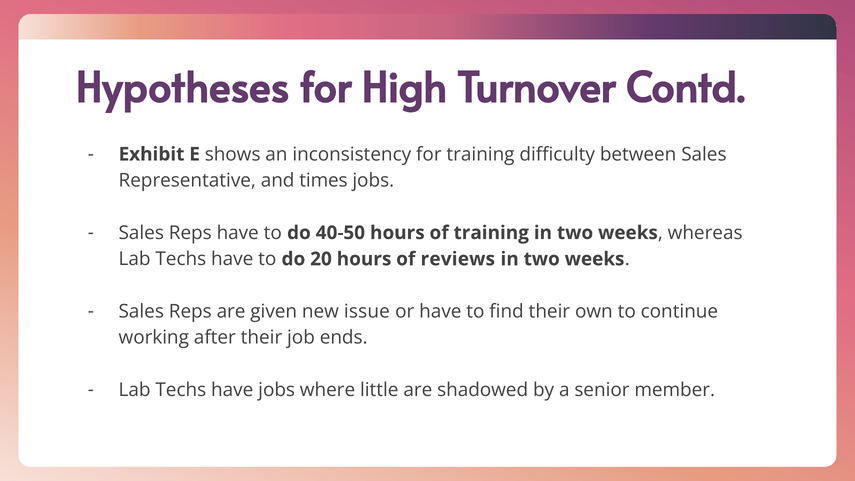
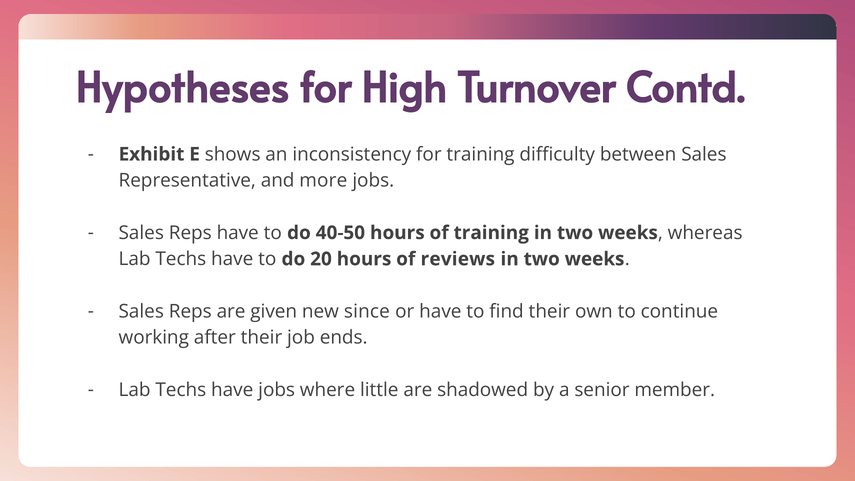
times: times -> more (323, 180)
issue: issue -> since (367, 311)
